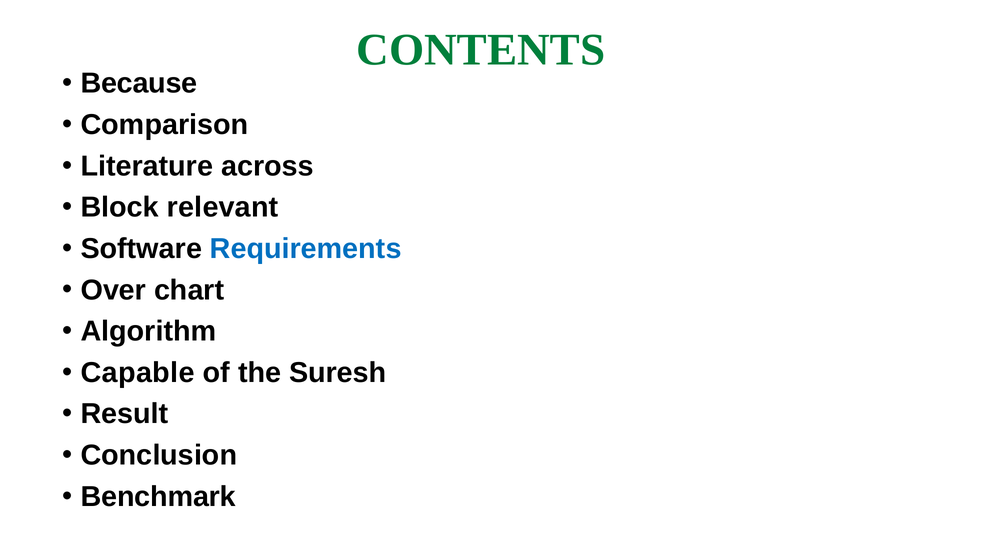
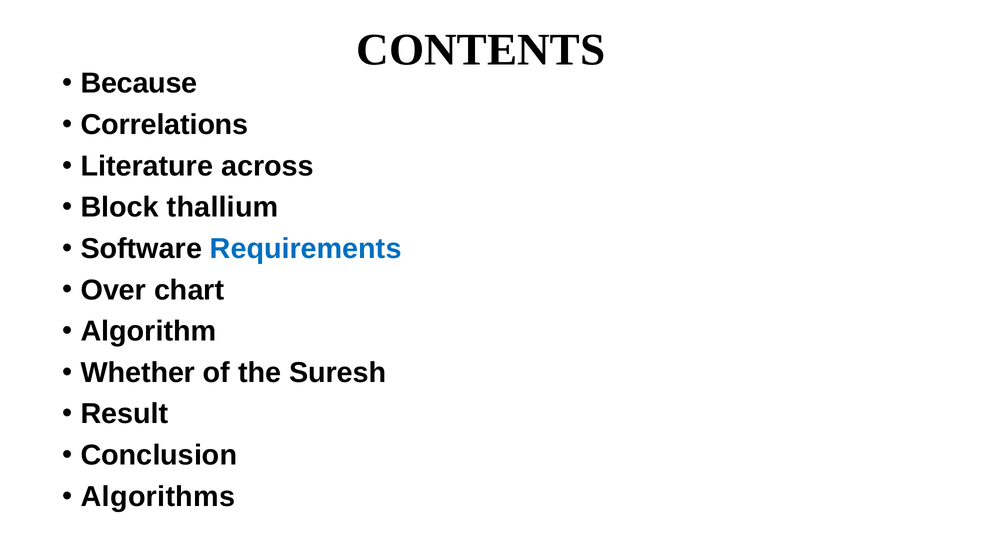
CONTENTS colour: green -> black (481, 50)
Comparison: Comparison -> Correlations (165, 125)
relevant: relevant -> thallium (223, 208)
Capable: Capable -> Whether (138, 373)
Benchmark: Benchmark -> Algorithms (158, 497)
